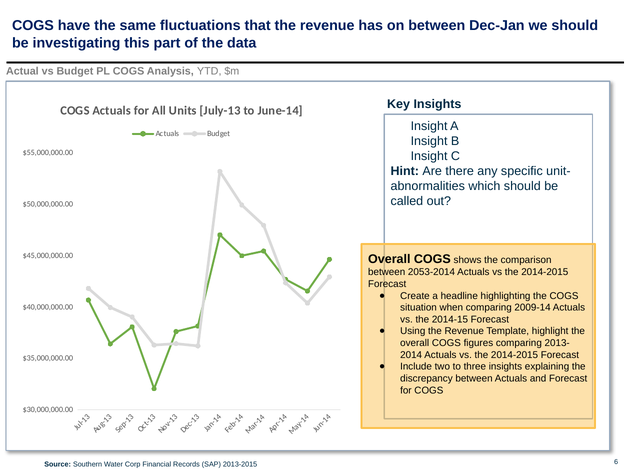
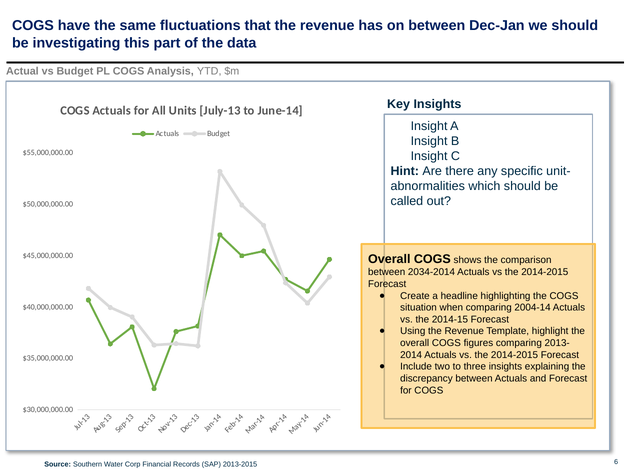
2053-2014: 2053-2014 -> 2034-2014 (432, 272)
2009-14: 2009-14 -> 2004-14 (533, 307)
